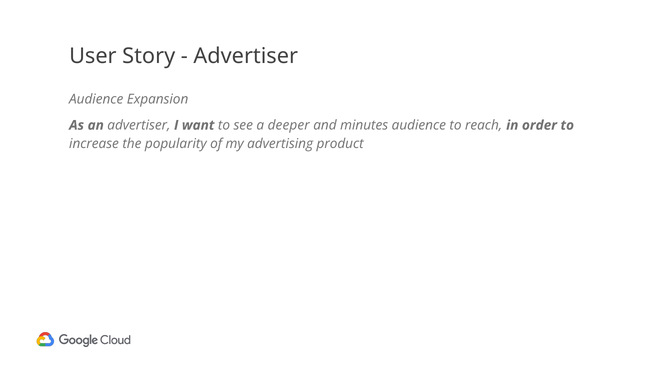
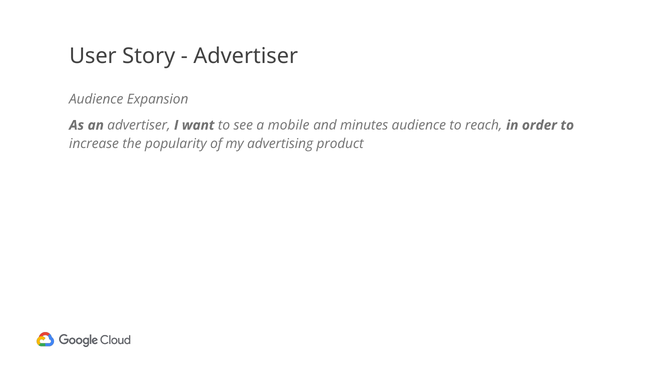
deeper: deeper -> mobile (289, 125)
